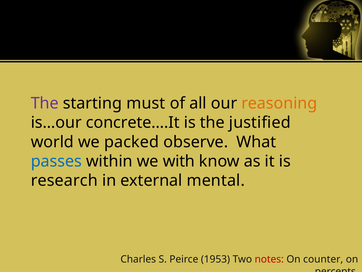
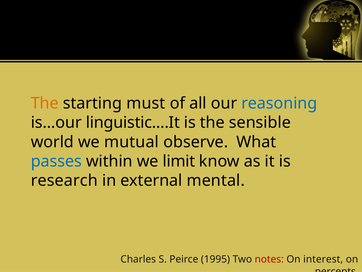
The colour: purple -> orange (45, 103)
reasoning colour: orange -> blue (279, 103)
concrete….It: concrete….It -> linguistic….It (133, 122)
justified: justified -> sensible (260, 122)
packed: packed -> mutual (132, 142)
with: with -> limit (179, 161)
1953: 1953 -> 1995 (215, 259)
counter: counter -> interest (323, 259)
